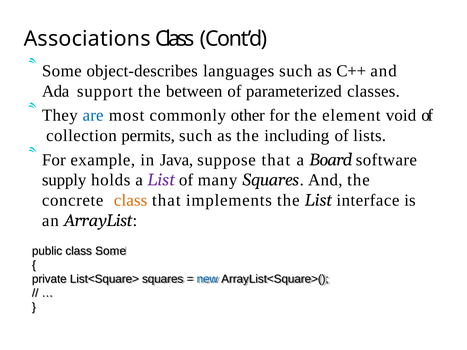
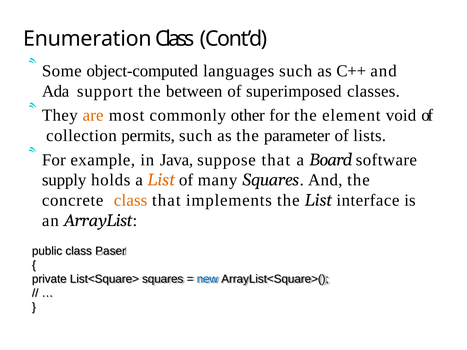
Associations: Associations -> Enumeration (87, 39)
object-describes: object-describes -> object-computed (142, 71)
parameterized: parameterized -> superimposed (294, 91)
are colour: blue -> orange (93, 115)
including: including -> parameter (297, 136)
List colour: purple -> orange (161, 180)
class Some: Some -> Paser (111, 251)
